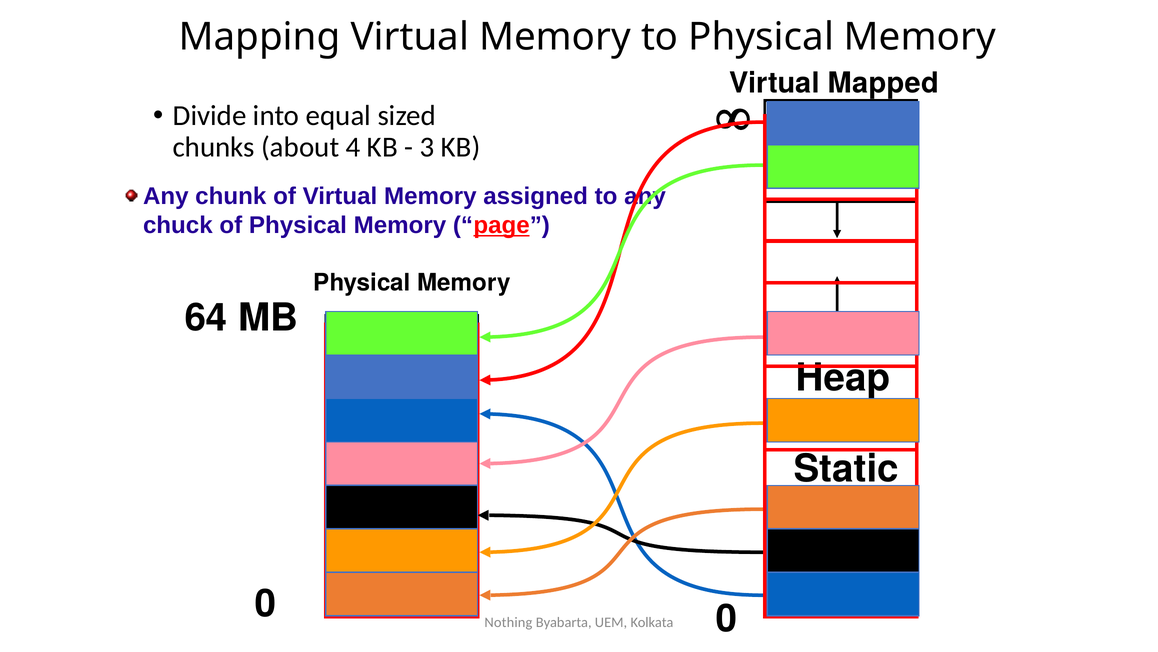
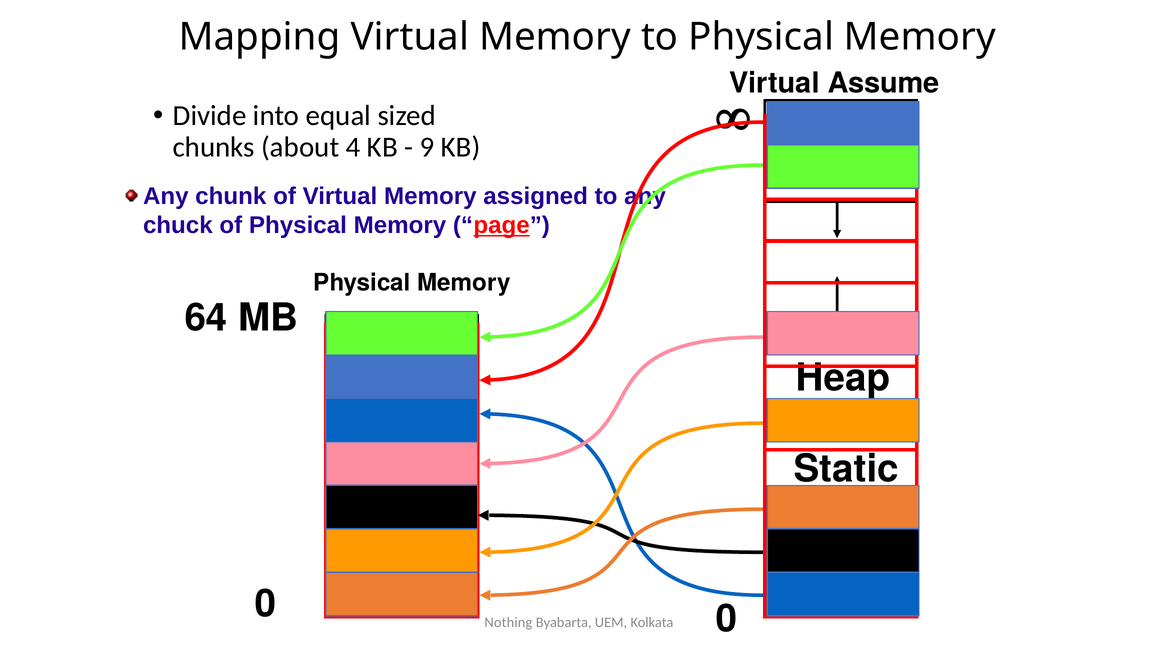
Mapped: Mapped -> Assume (884, 83)
3: 3 -> 9 (427, 147)
